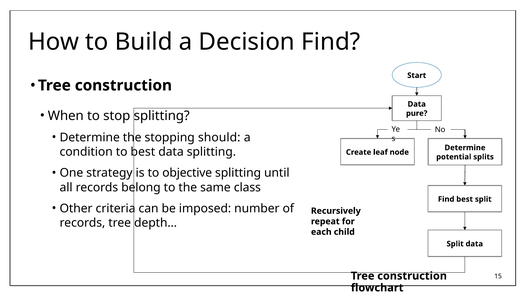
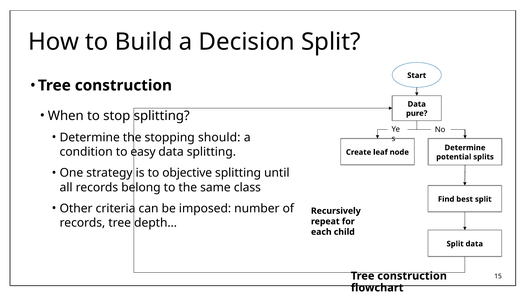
Decision Find: Find -> Split (331, 42)
to best: best -> easy (143, 152)
